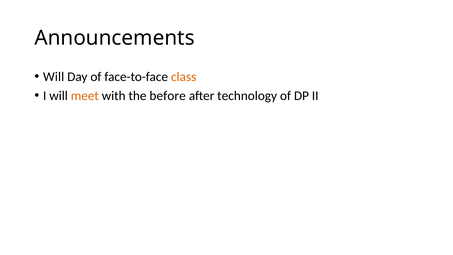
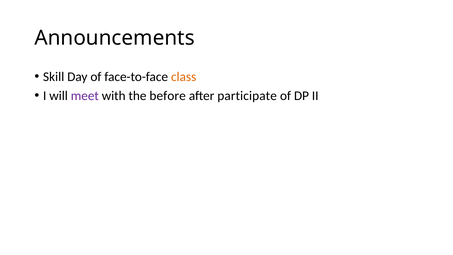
Will: Will -> Skill (54, 77)
meet colour: orange -> purple (85, 96)
technology: technology -> participate (247, 96)
